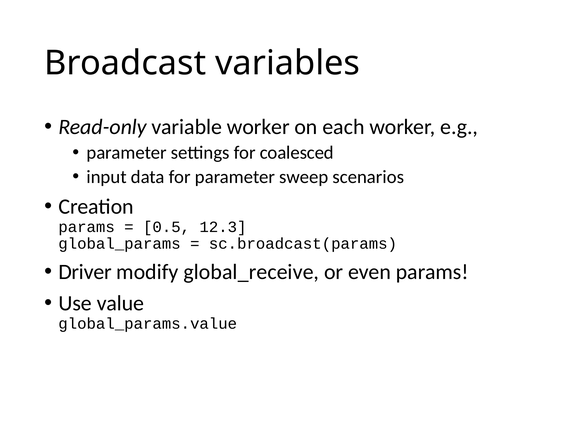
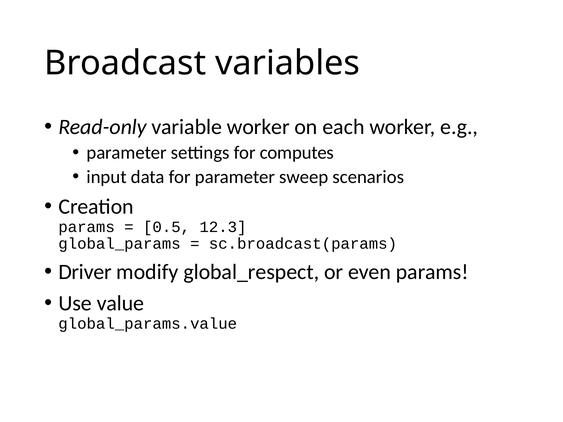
coalesced: coalesced -> computes (297, 153)
global_receive: global_receive -> global_respect (251, 272)
